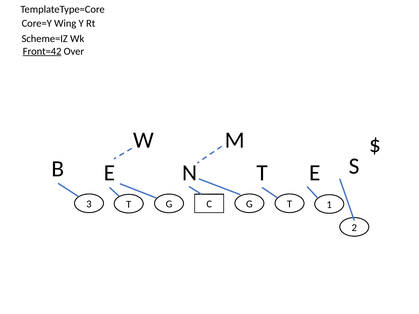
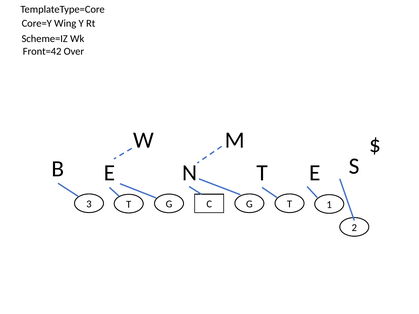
Front=42 underline: present -> none (42, 51)
